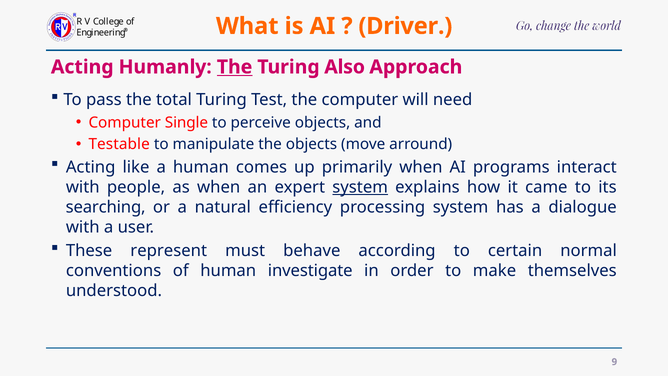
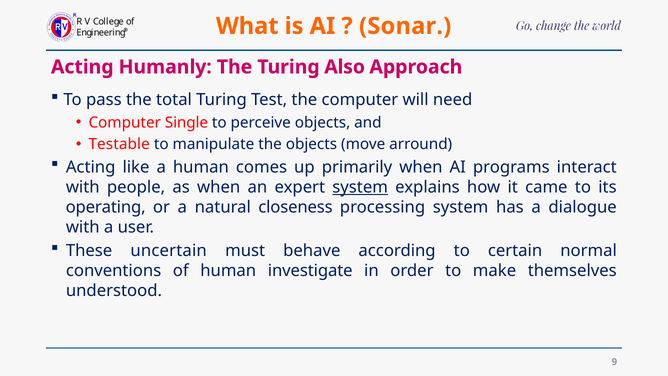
Driver: Driver -> Sonar (405, 26)
The underline: present -> none (235, 67)
searching: searching -> operating (106, 207)
efficiency: efficiency -> closeness (296, 207)
represent: represent -> uncertain (169, 251)
